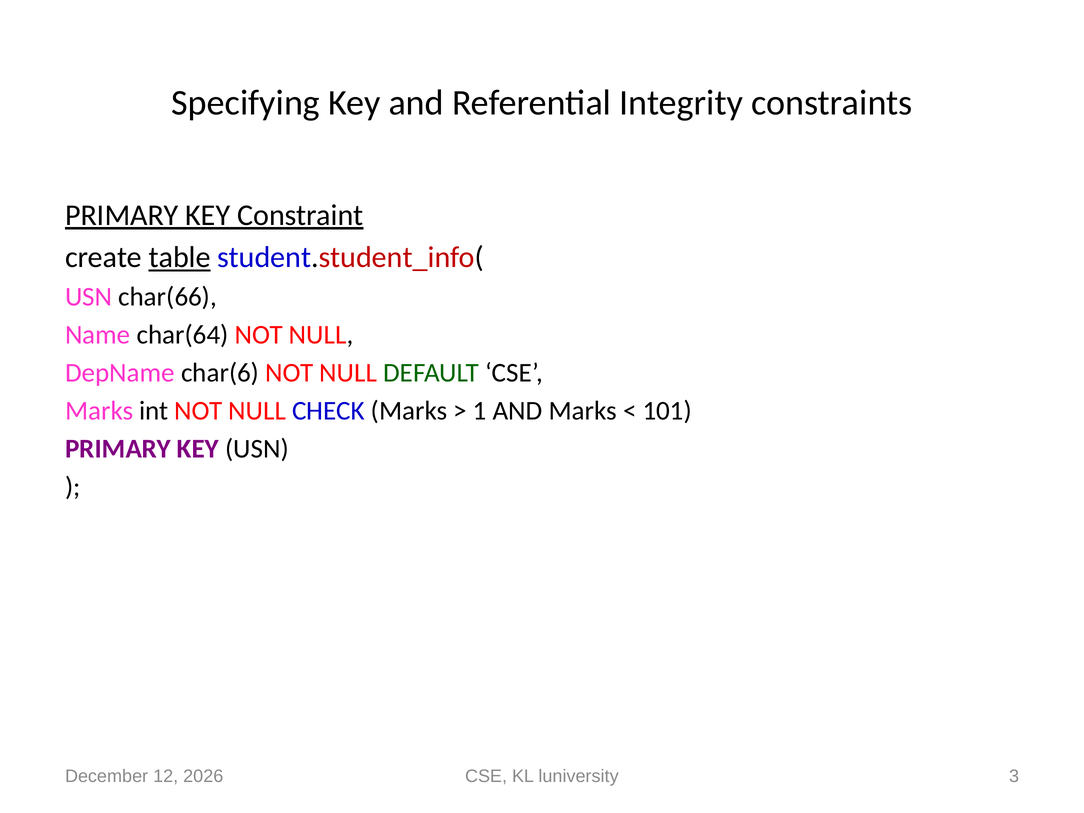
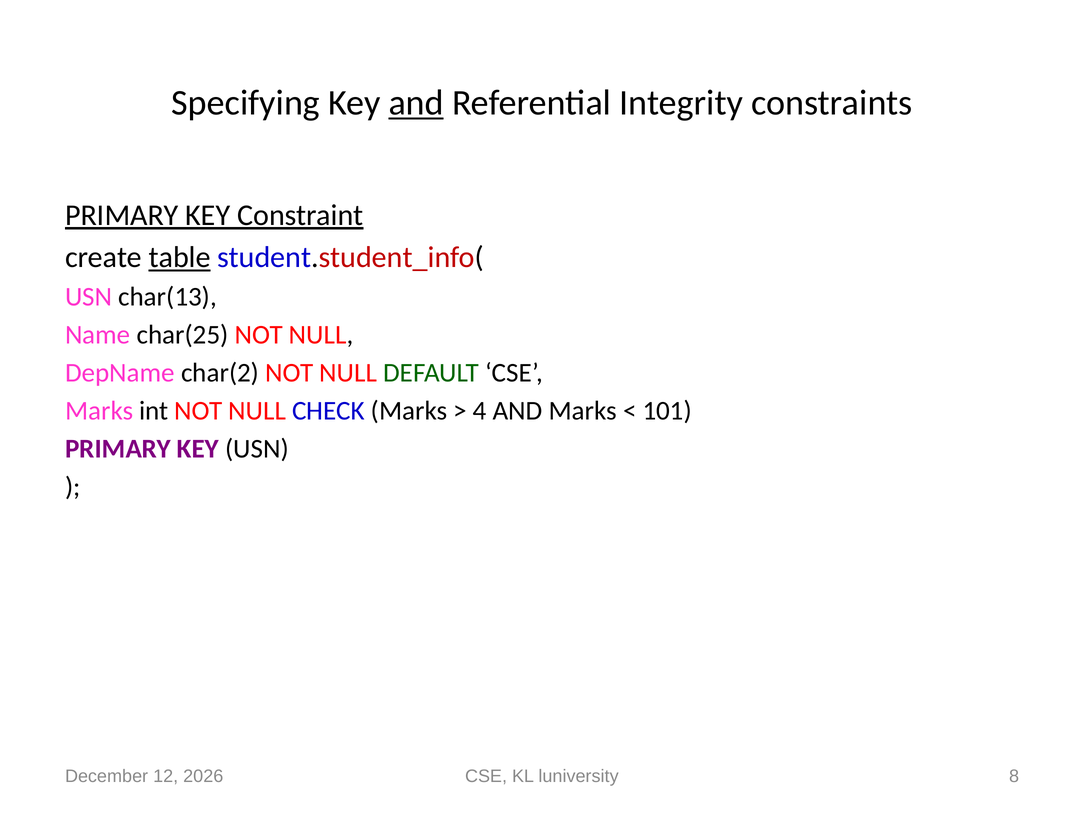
and underline: none -> present (416, 103)
char(66: char(66 -> char(13 (168, 297)
char(64: char(64 -> char(25 (183, 335)
char(6: char(6 -> char(2 (220, 373)
1: 1 -> 4 (480, 411)
3: 3 -> 8 (1014, 776)
